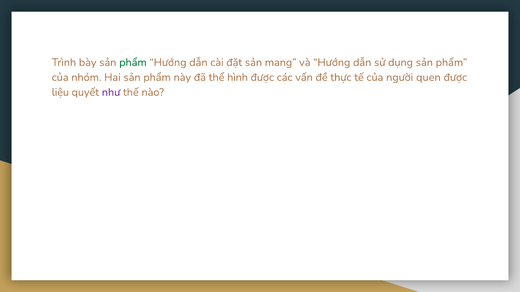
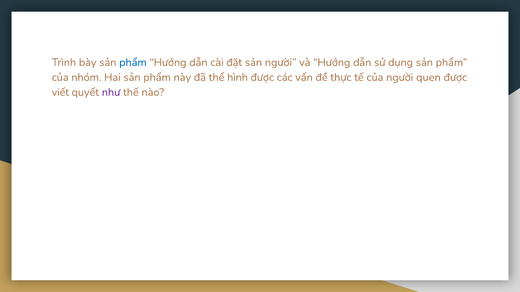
phẩm colour: green -> blue (133, 62)
sản mang: mang -> người (281, 62)
liệu: liệu -> viết (60, 92)
